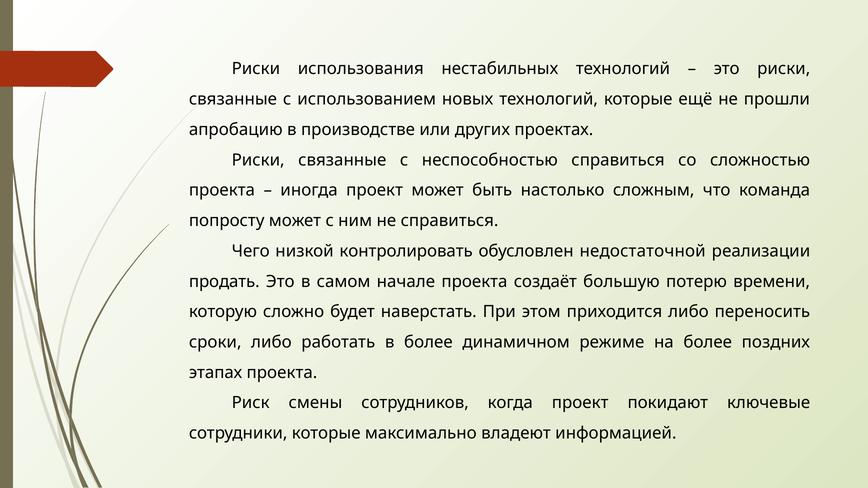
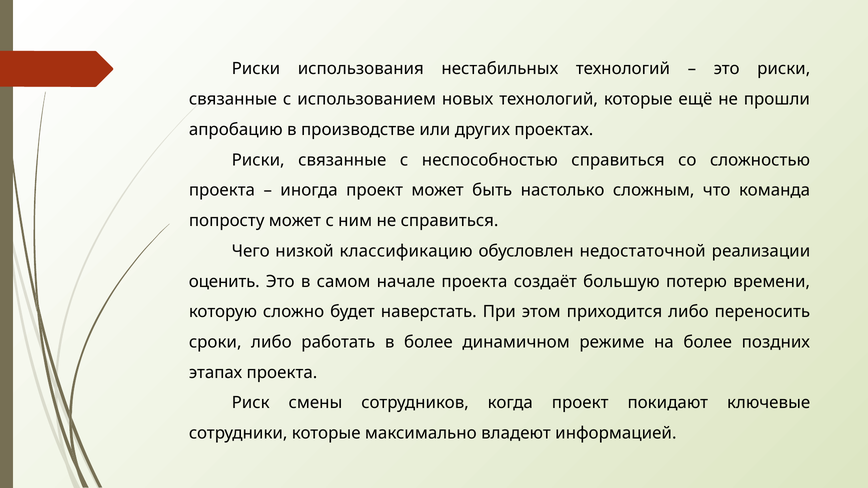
контролировать: контролировать -> классификацию (406, 251)
продать: продать -> оценить (224, 282)
